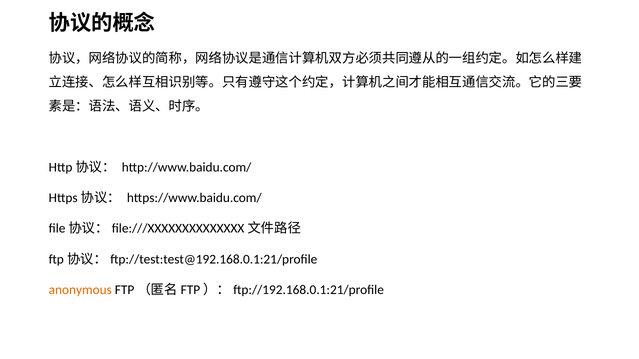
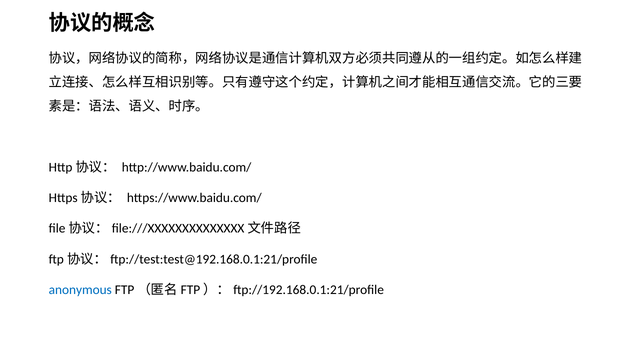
anonymous colour: orange -> blue (80, 290)
